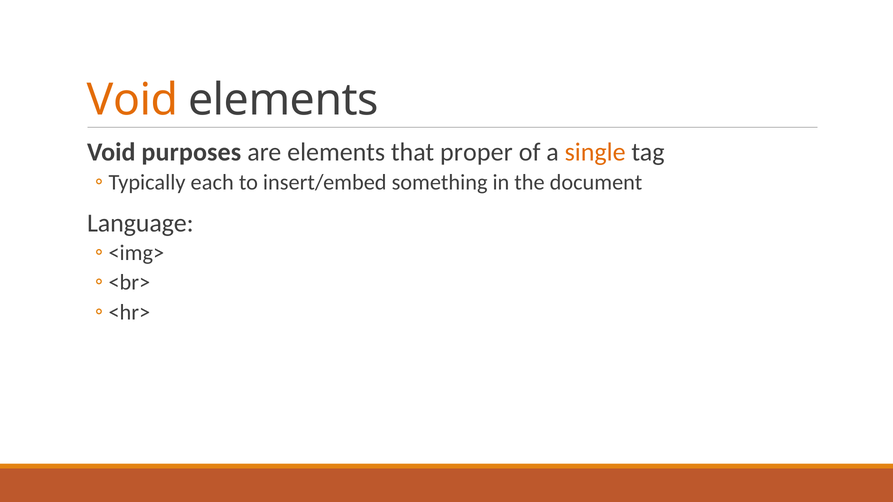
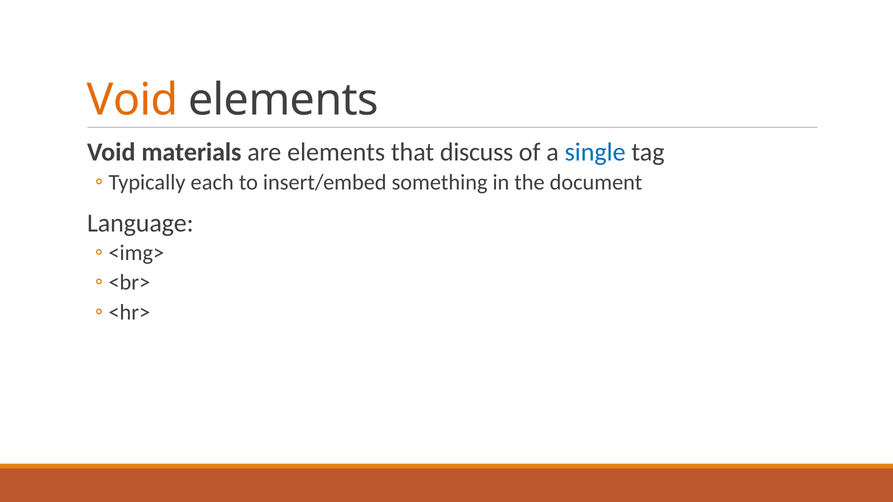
purposes: purposes -> materials (191, 152)
proper: proper -> discuss (477, 152)
single colour: orange -> blue (595, 152)
